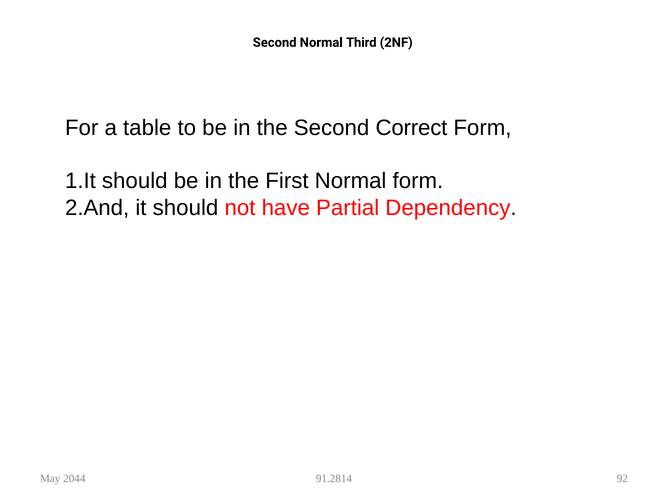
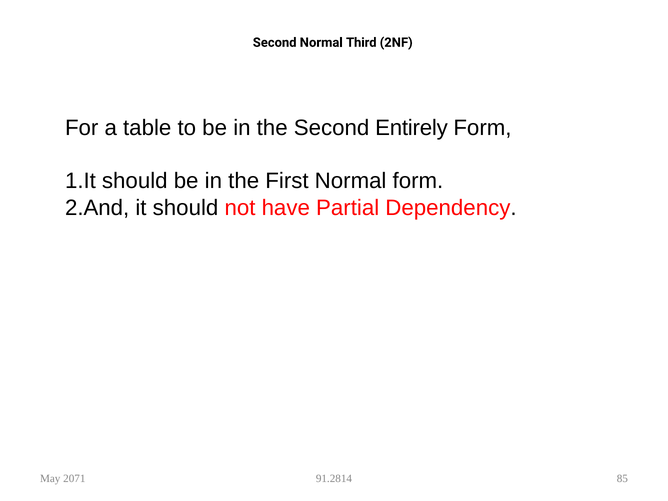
Correct: Correct -> Entirely (411, 128)
2044: 2044 -> 2071 (74, 478)
92: 92 -> 85 (622, 478)
